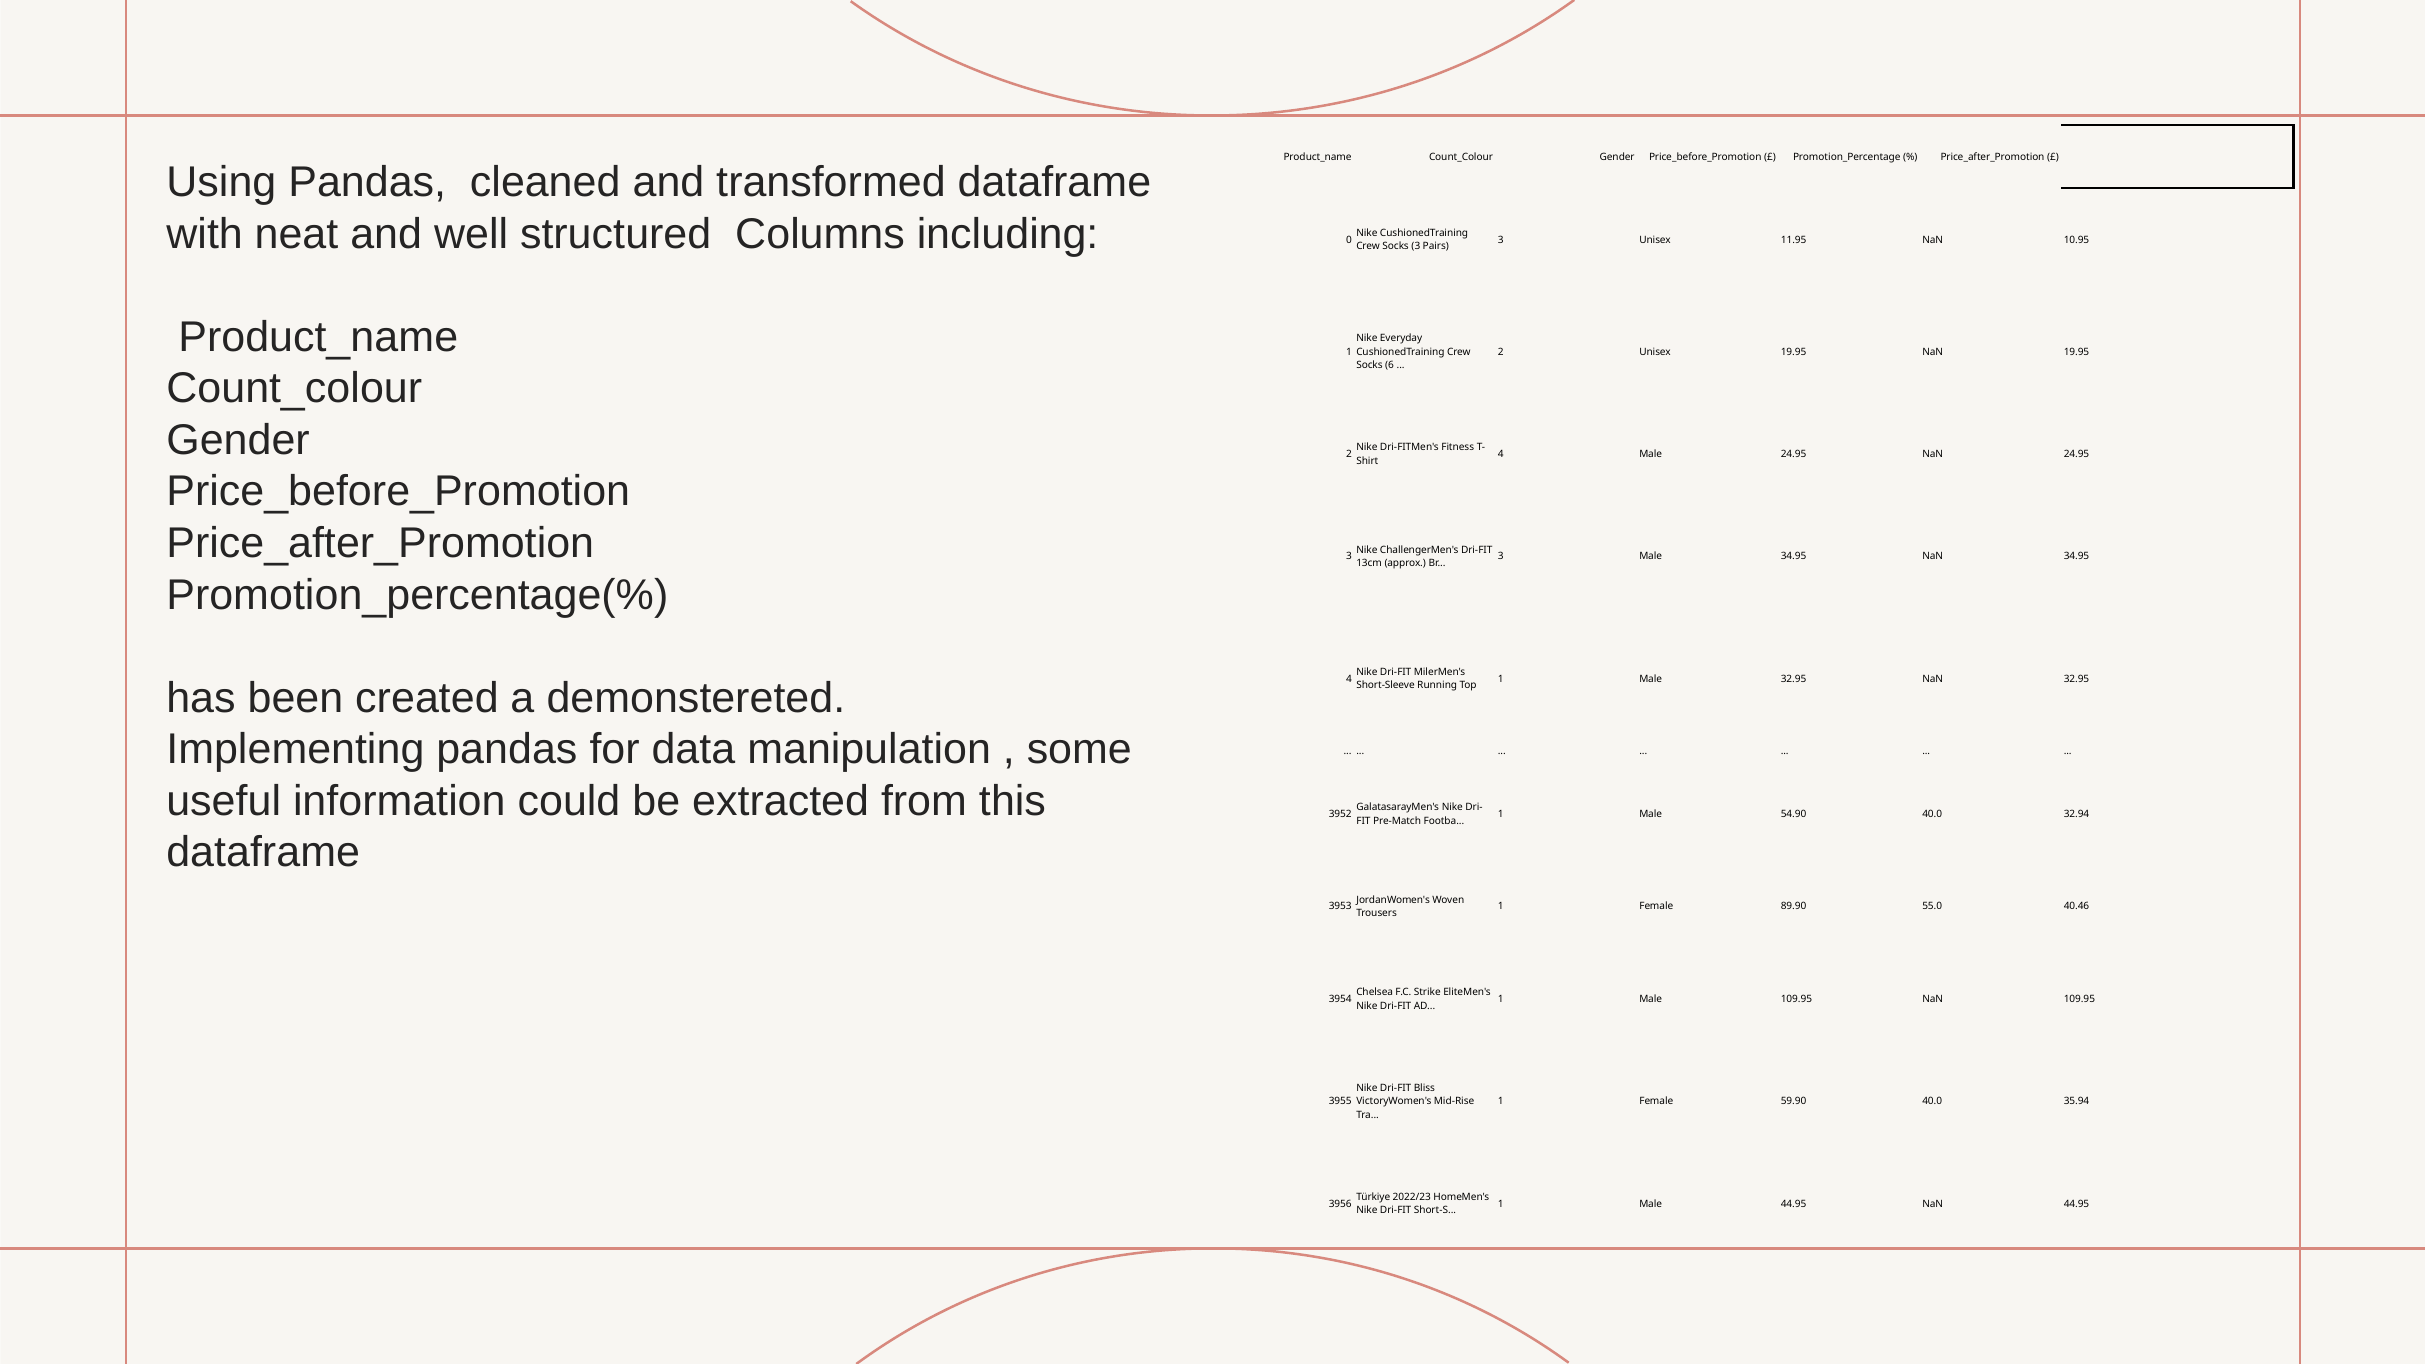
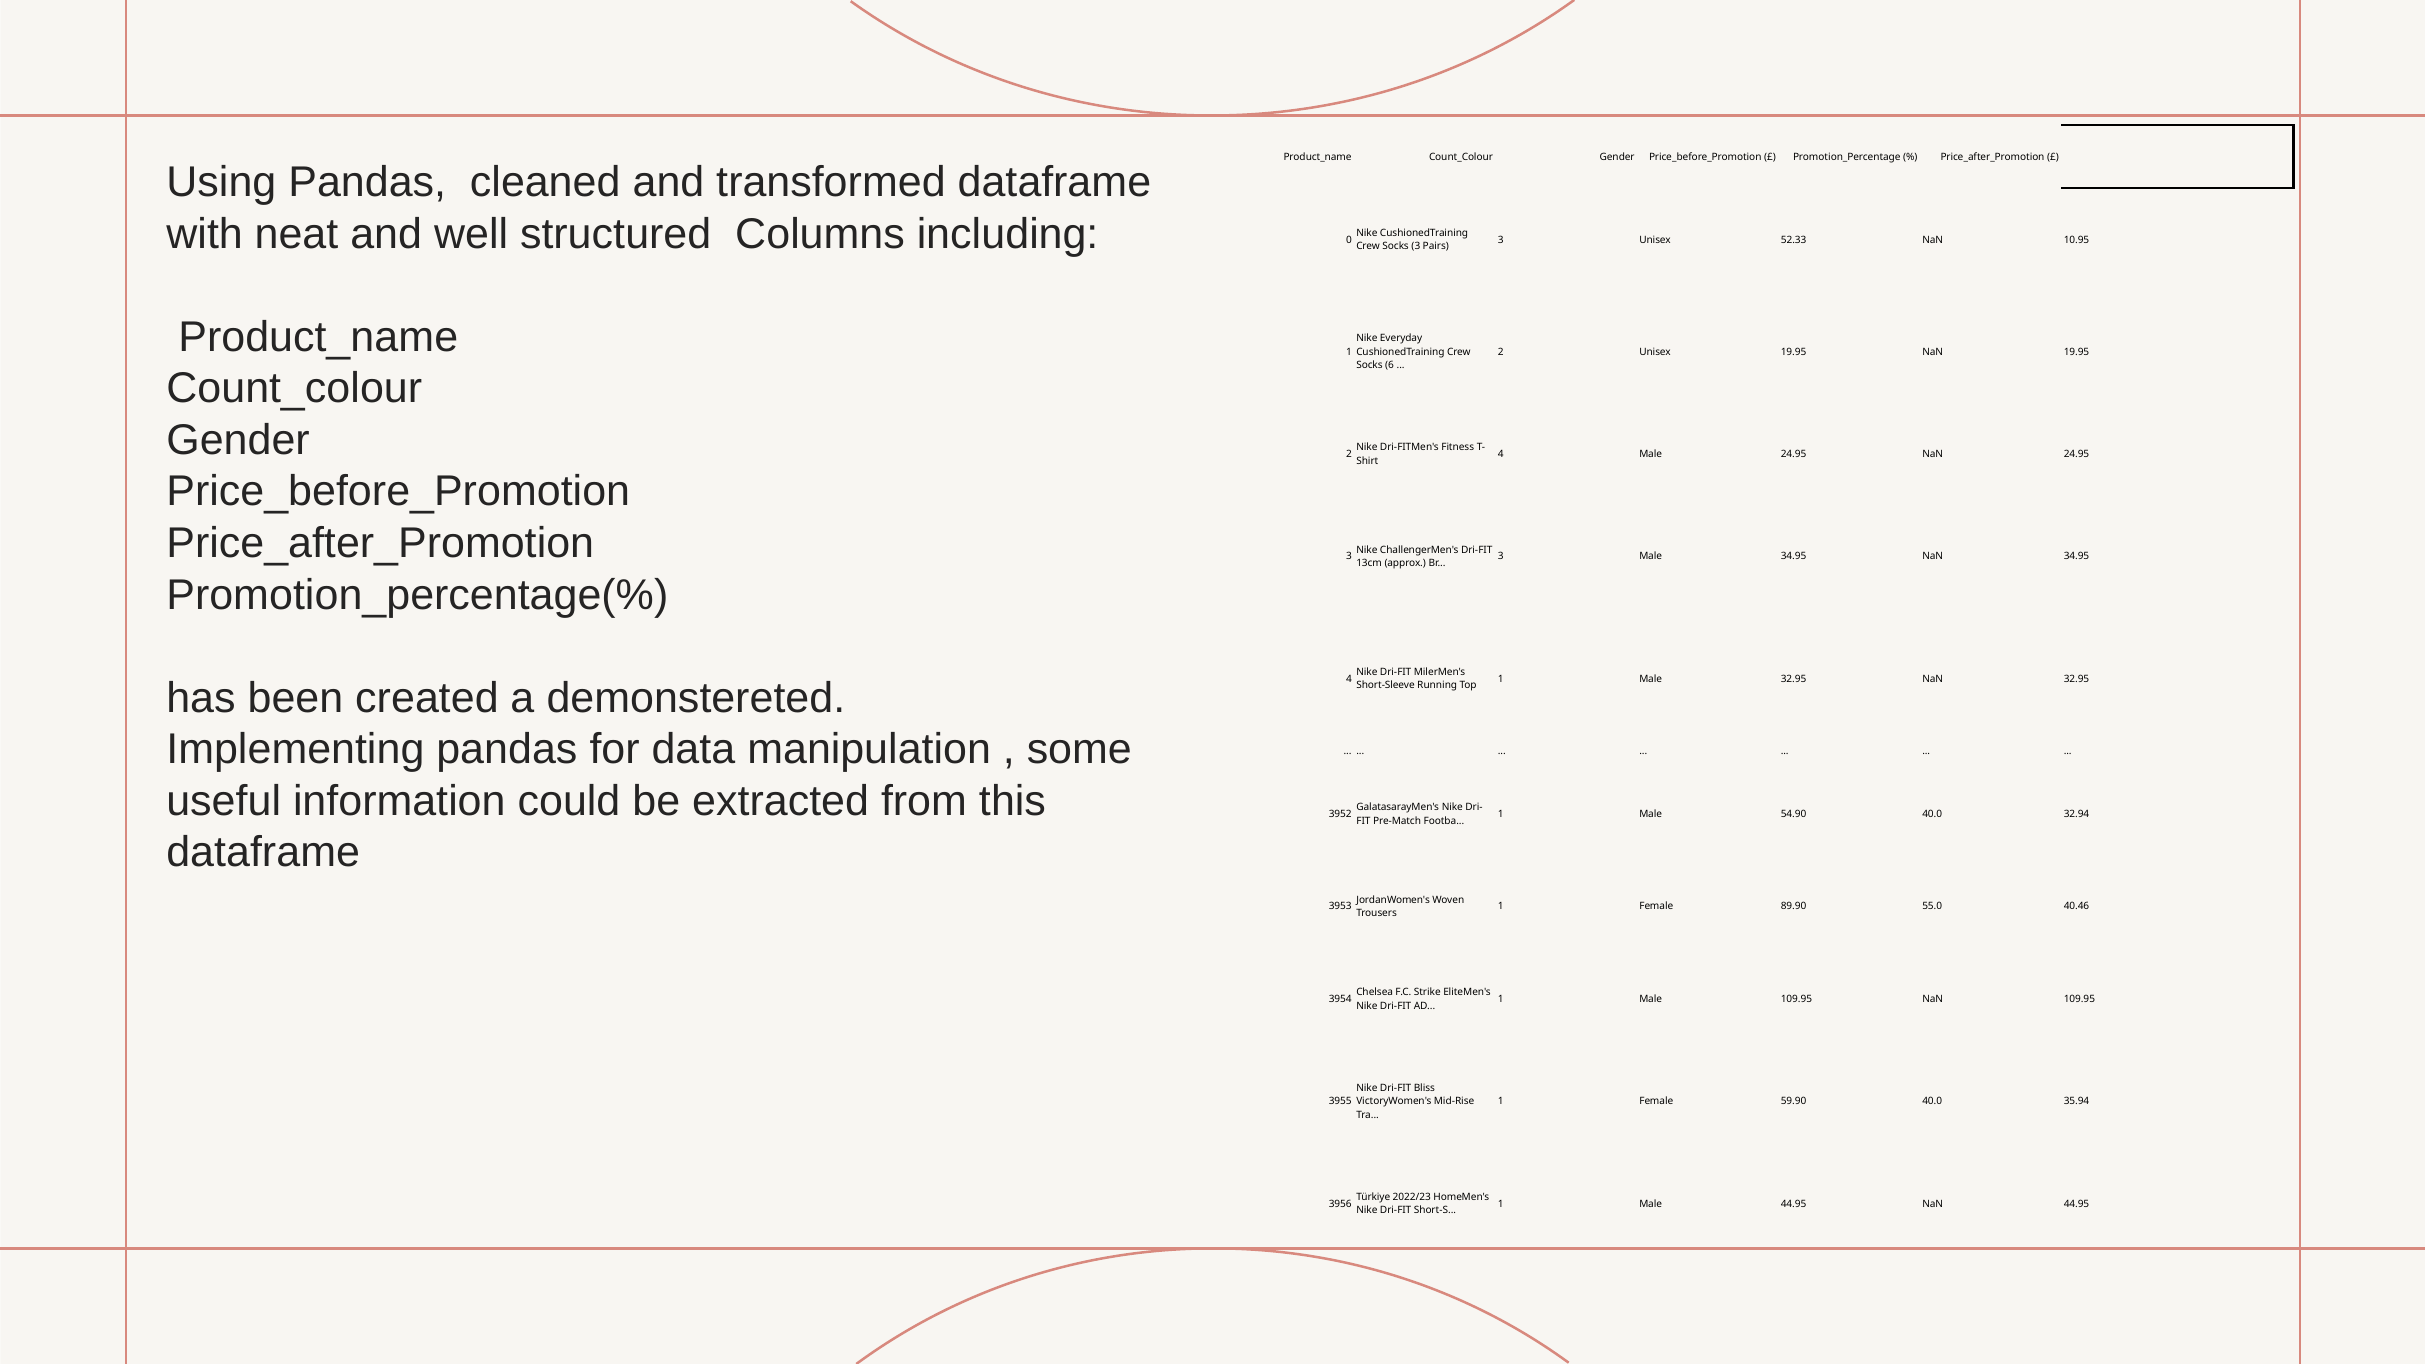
11.95: 11.95 -> 52.33 (1794, 240)
